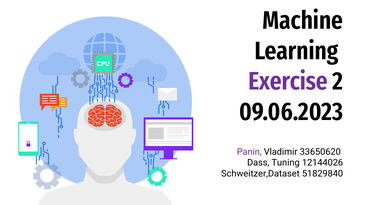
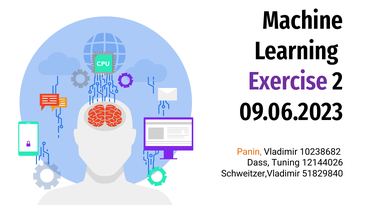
Panin colour: purple -> orange (249, 152)
33650620: 33650620 -> 10238682 (320, 152)
Schweitzer,Dataset: Schweitzer,Dataset -> Schweitzer,Vladimir (261, 174)
